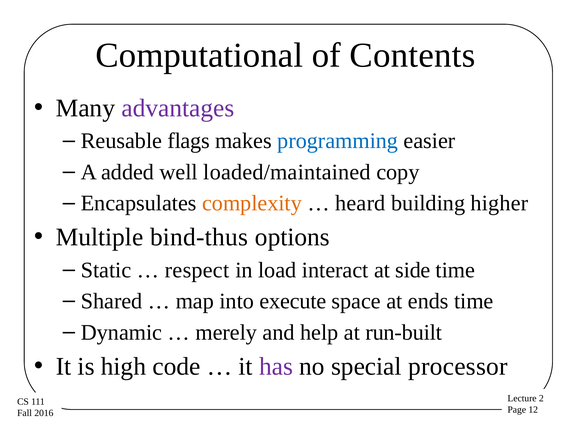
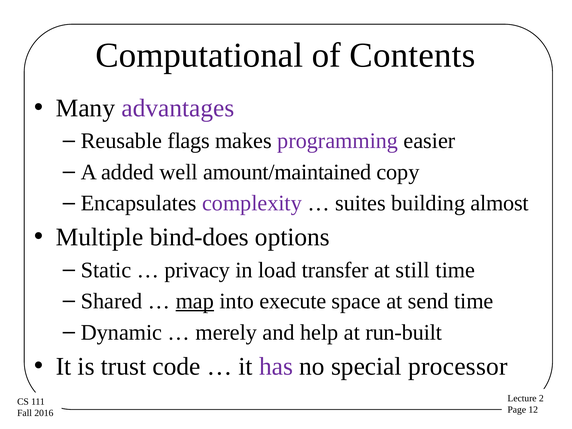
programming colour: blue -> purple (338, 141)
loaded/maintained: loaded/maintained -> amount/maintained (287, 172)
complexity colour: orange -> purple (252, 203)
heard: heard -> suites (360, 203)
higher: higher -> almost (500, 203)
bind-thus: bind-thus -> bind-does (199, 237)
respect: respect -> privacy (197, 270)
interact: interact -> transfer (335, 270)
side: side -> still (413, 270)
map underline: none -> present (195, 301)
ends: ends -> send (428, 301)
high: high -> trust (123, 366)
